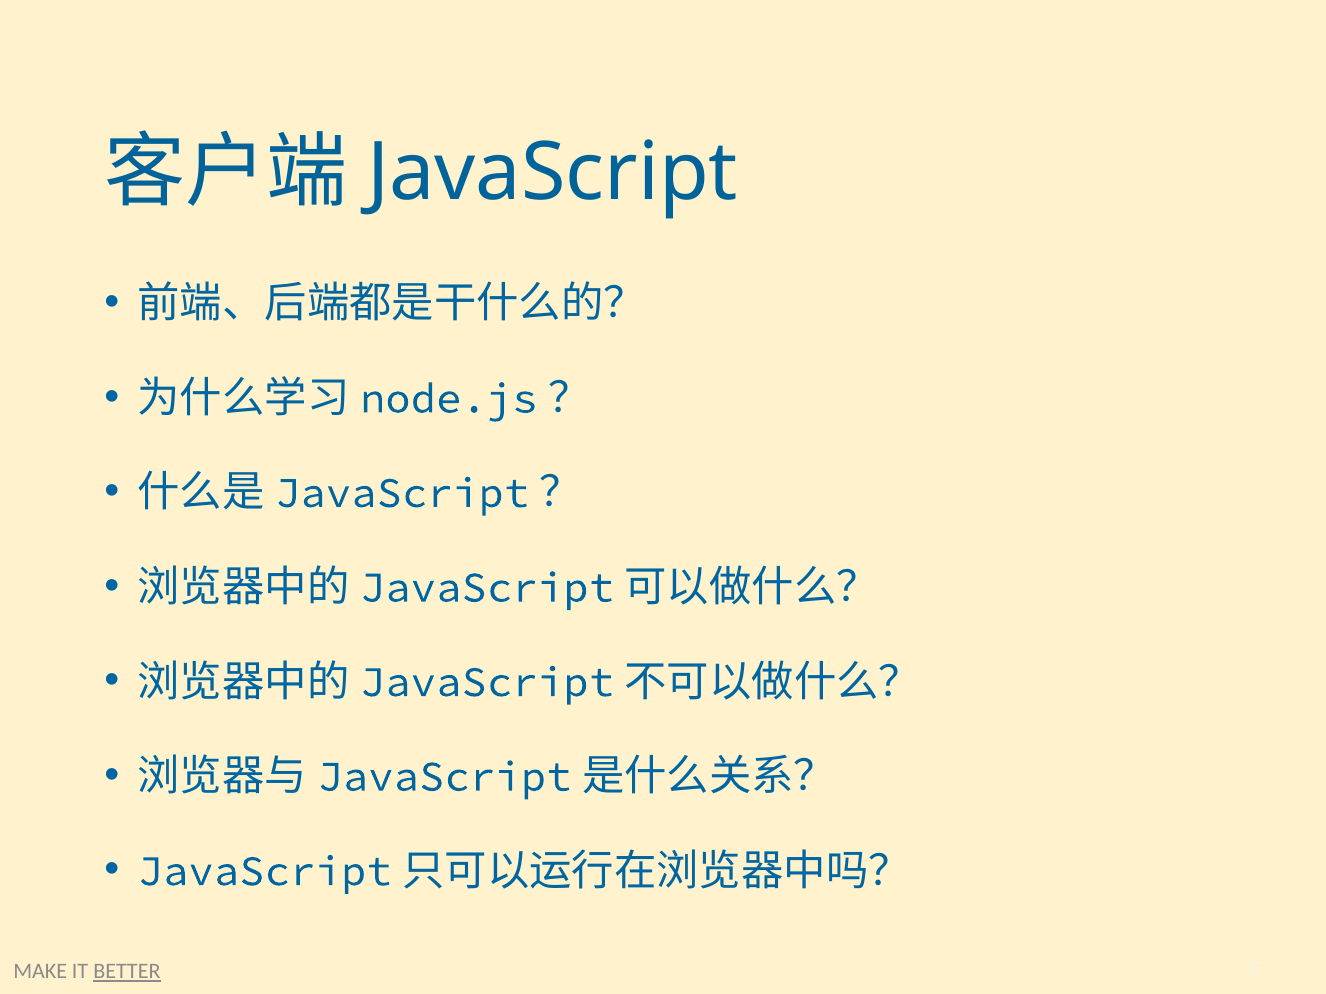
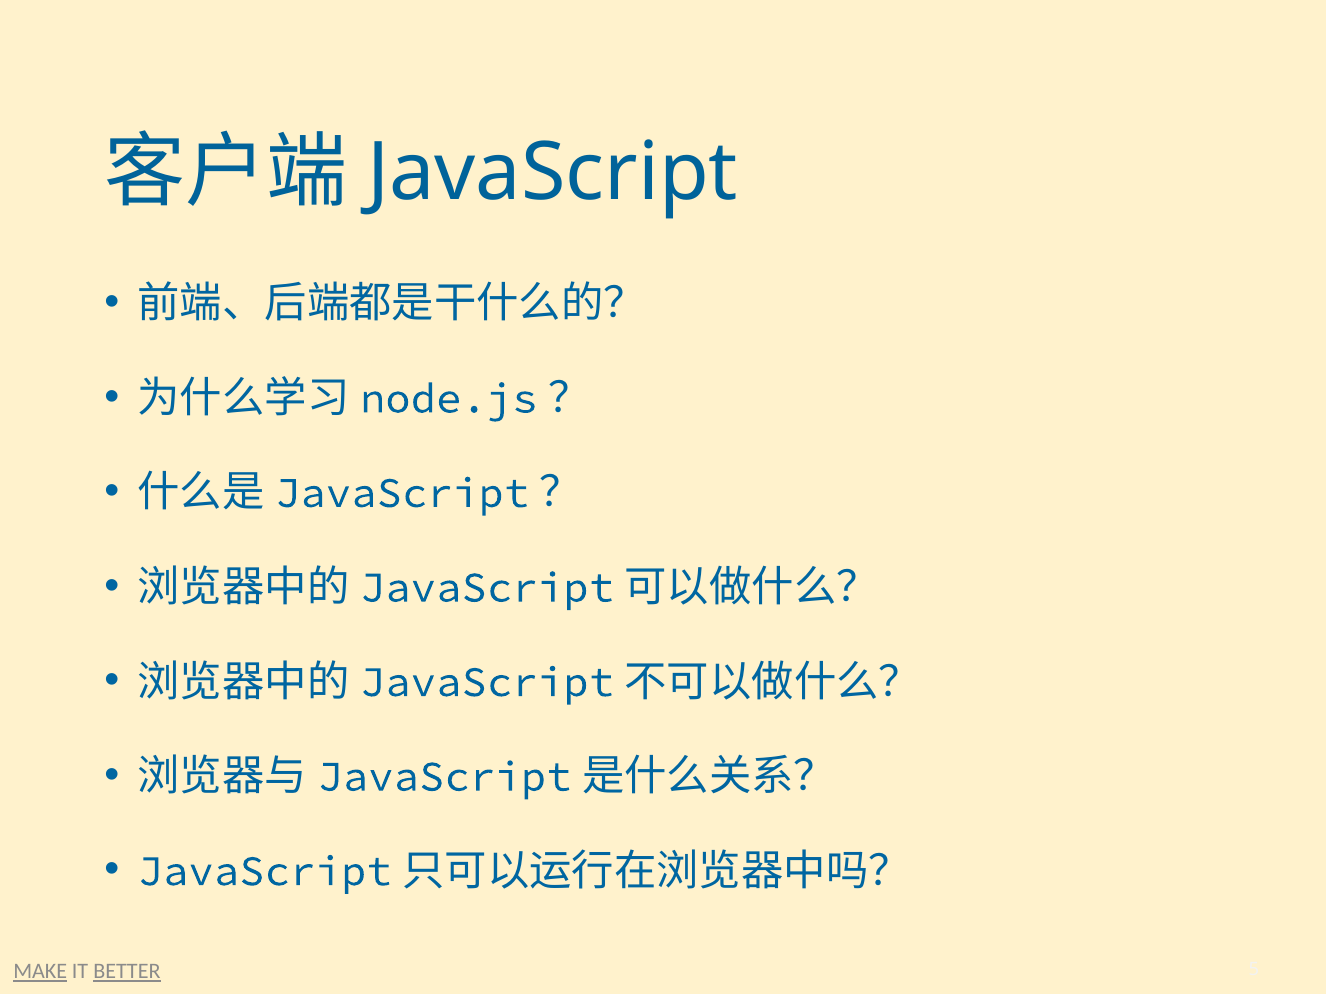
MAKE underline: none -> present (40, 972)
